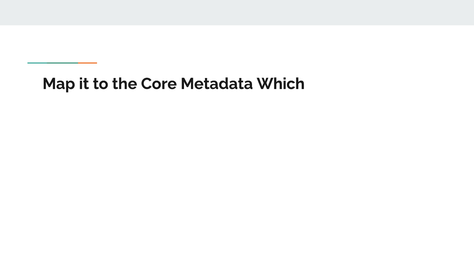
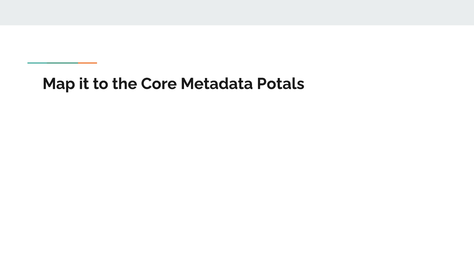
Which: Which -> Potals (281, 84)
